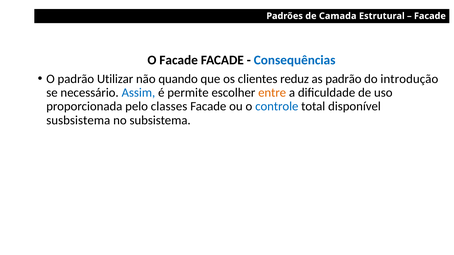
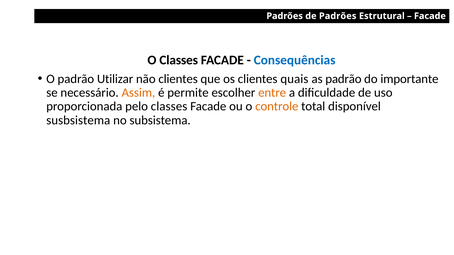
de Camada: Camada -> Padrões (338, 16)
O Facade: Facade -> Classes (179, 60)
não quando: quando -> clientes (178, 79)
reduz: reduz -> quais (294, 79)
introdução: introdução -> importante (409, 79)
Assim colour: blue -> orange (138, 93)
controle colour: blue -> orange (277, 107)
